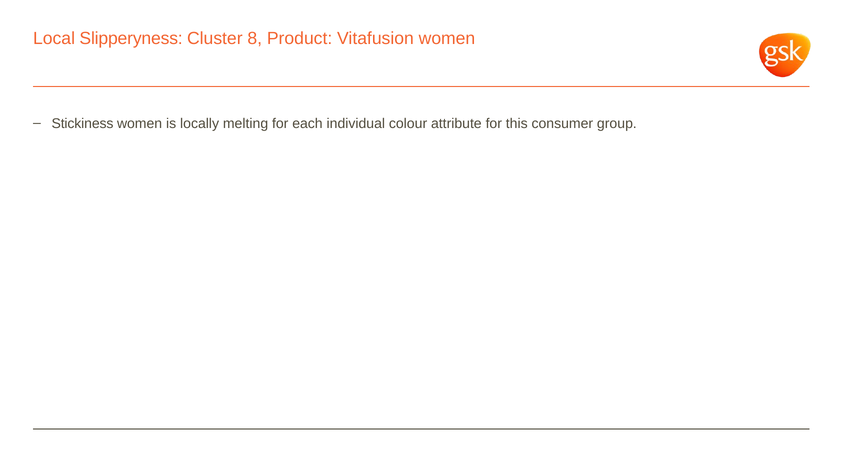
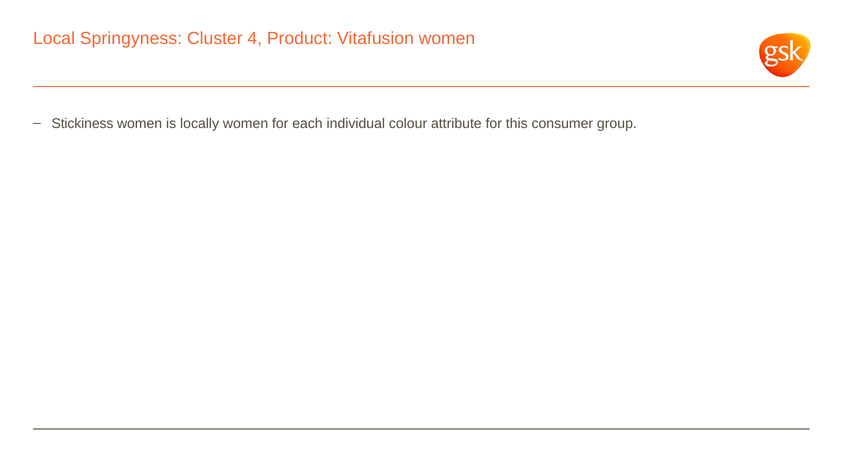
Slipperyness: Slipperyness -> Springyness (131, 38)
8: 8 -> 4 (255, 38)
locally melting: melting -> women (246, 123)
